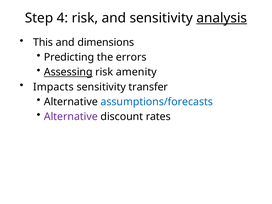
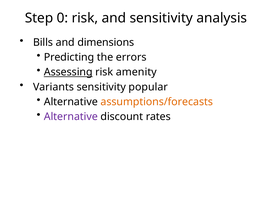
4: 4 -> 0 (62, 18)
analysis underline: present -> none (222, 18)
This: This -> Bills (43, 42)
Impacts: Impacts -> Variants (53, 87)
transfer: transfer -> popular (148, 87)
assumptions/forecasts colour: blue -> orange (157, 102)
